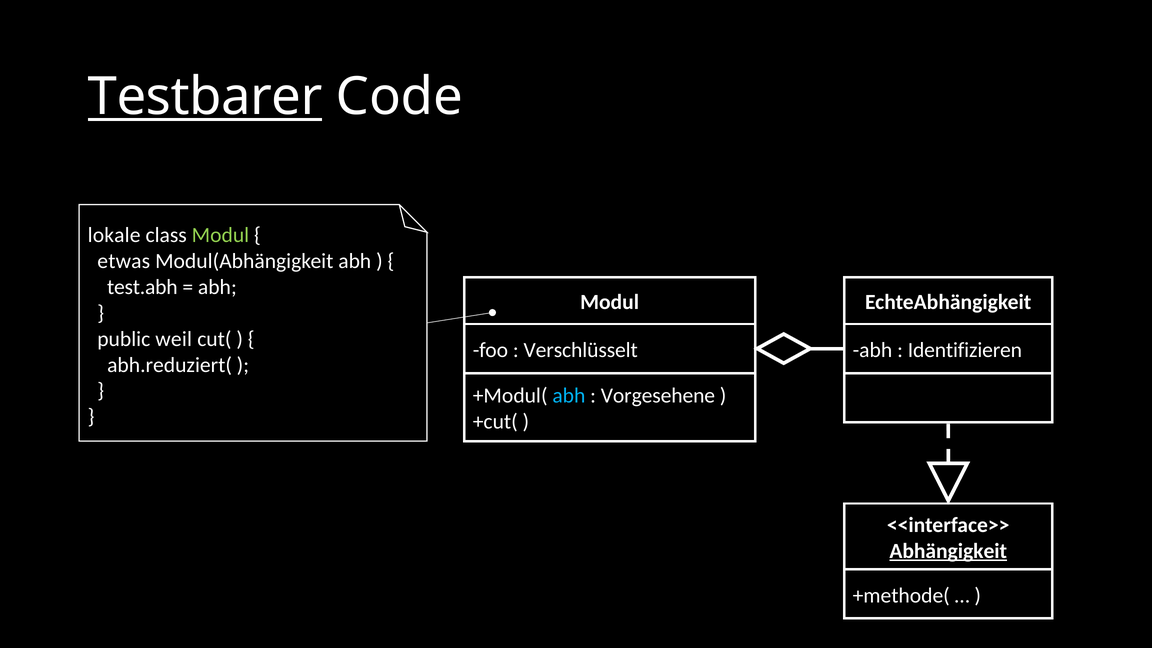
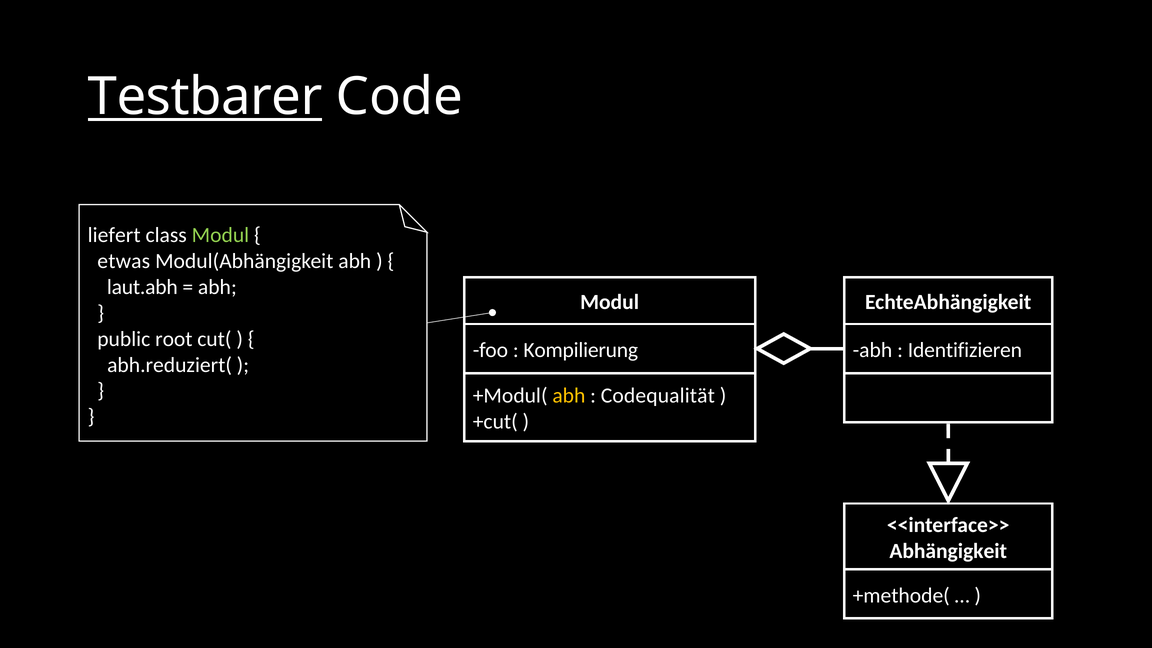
lokale: lokale -> liefert (114, 235)
test.abh: test.abh -> laut.abh (142, 287)
weil: weil -> root (174, 339)
Verschlüsselt: Verschlüsselt -> Kompilierung (581, 350)
abh colour: light blue -> yellow (569, 396)
Vorgesehene: Vorgesehene -> Codequalität (658, 396)
Abhängigkeit underline: present -> none (948, 551)
